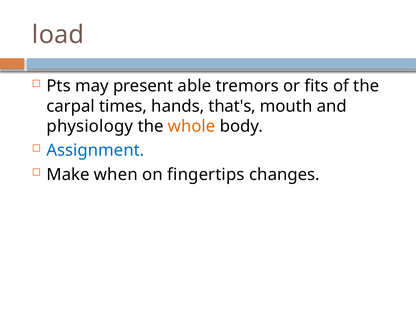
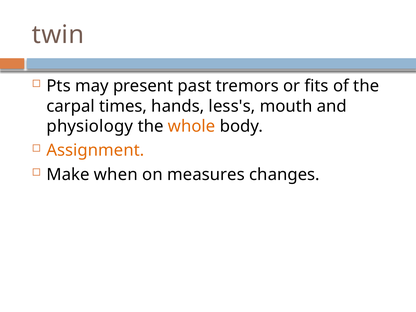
load: load -> twin (58, 35)
able: able -> past (195, 86)
that's: that's -> less's (232, 106)
Assignment colour: blue -> orange (95, 150)
fingertips: fingertips -> measures (206, 175)
